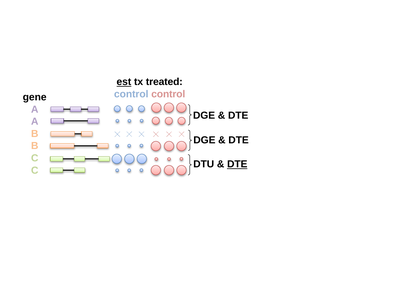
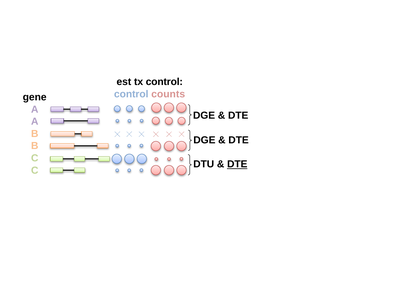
est underline: present -> none (124, 82)
tx treated: treated -> control (164, 82)
control control: control -> counts (168, 94)
